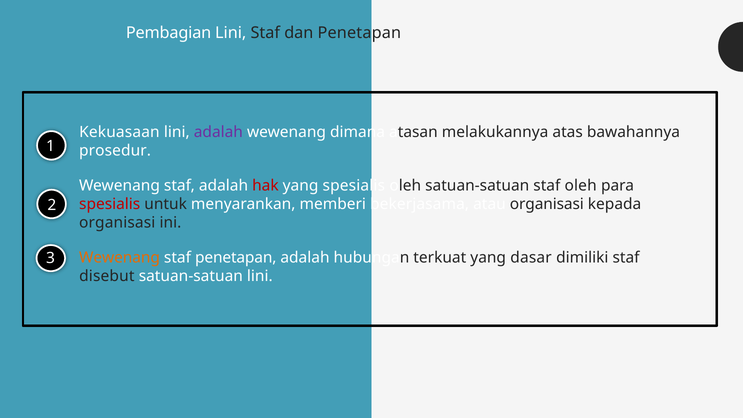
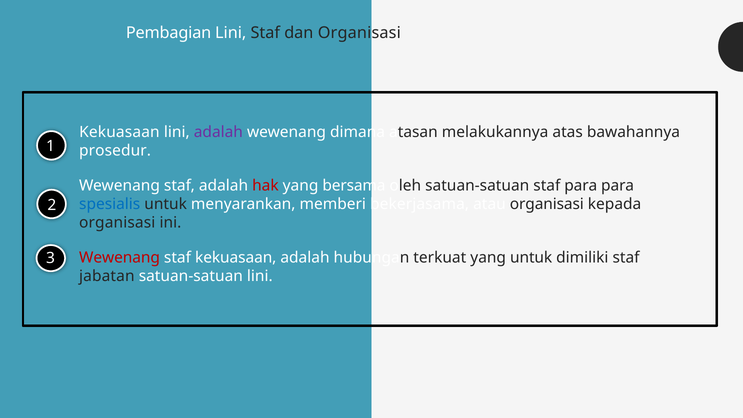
dan Penetapan: Penetapan -> Organisasi (359, 33)
yang spesialis: spesialis -> bersama (354, 185)
staf oleh: oleh -> para (581, 185)
spesialis colour: red -> blue (110, 204)
Wewenang colour: orange -> red (120, 257)
staf penetapan: penetapan -> kekuasaan (236, 257)
yang dasar: dasar -> untuk (531, 257)
disebut: disebut -> jabatan (107, 276)
